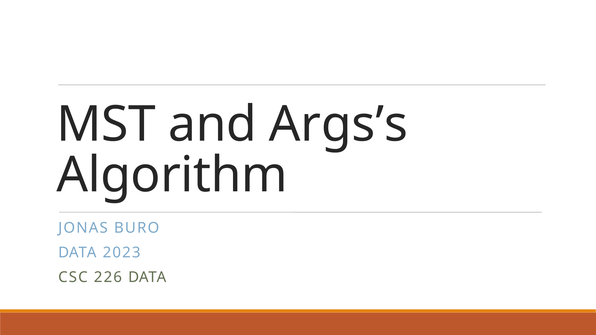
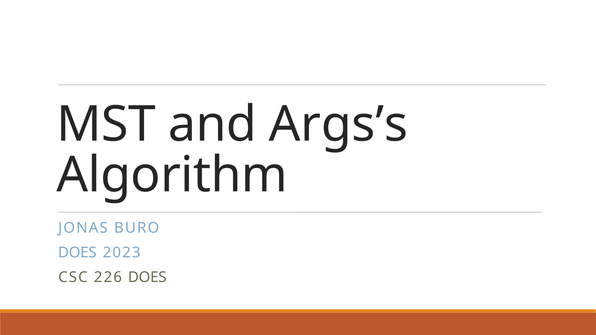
DATA: DATA -> DOES (77, 253)
226 DATA: DATA -> DOES (147, 278)
